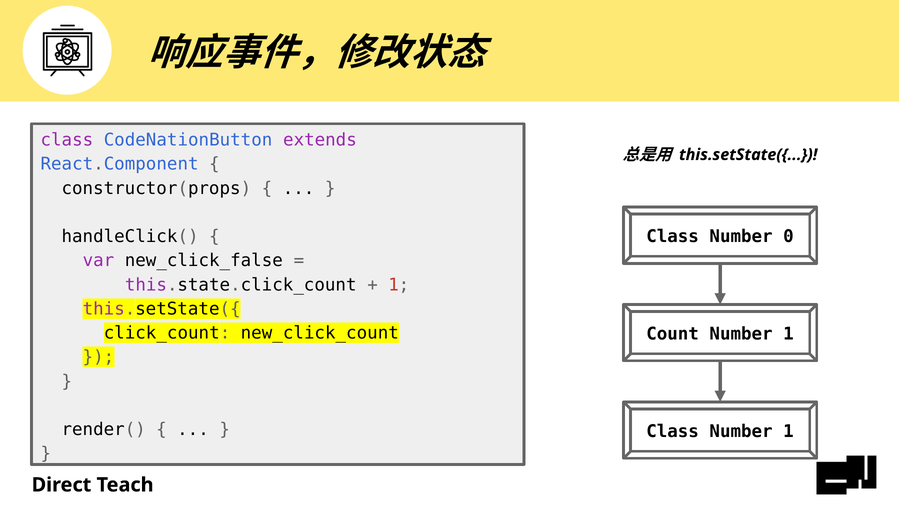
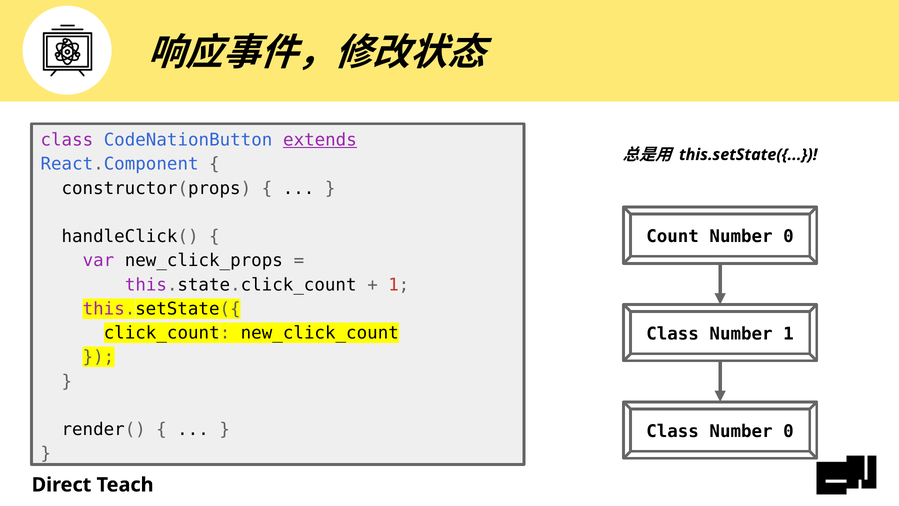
extends underline: none -> present (320, 140)
Class: Class -> Count (673, 236)
new_click_false: new_click_false -> new_click_props (204, 261)
Count: Count -> Class (673, 334)
1: 1 -> 0 (788, 431)
